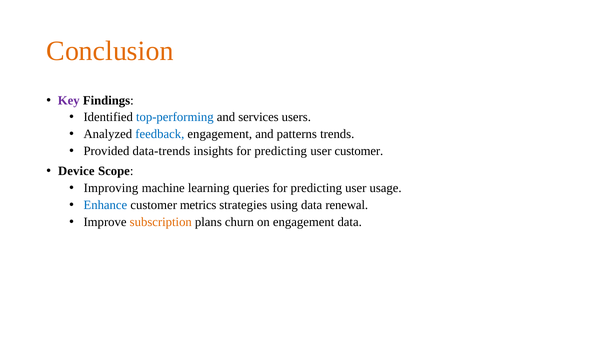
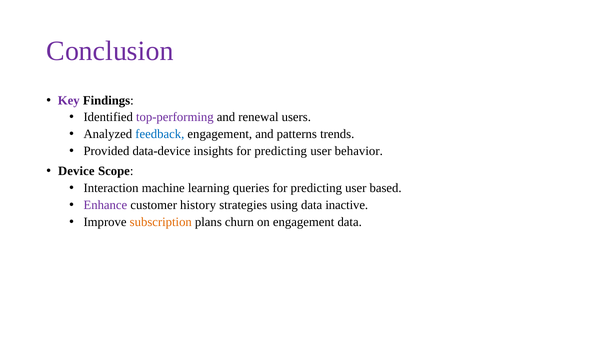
Conclusion colour: orange -> purple (110, 51)
top-performing colour: blue -> purple (175, 117)
services: services -> renewal (258, 117)
data-trends: data-trends -> data-device (161, 151)
user customer: customer -> behavior (359, 151)
Improving: Improving -> Interaction (111, 188)
usage: usage -> based (386, 188)
Enhance colour: blue -> purple (105, 205)
metrics: metrics -> history (198, 205)
renewal: renewal -> inactive (347, 205)
